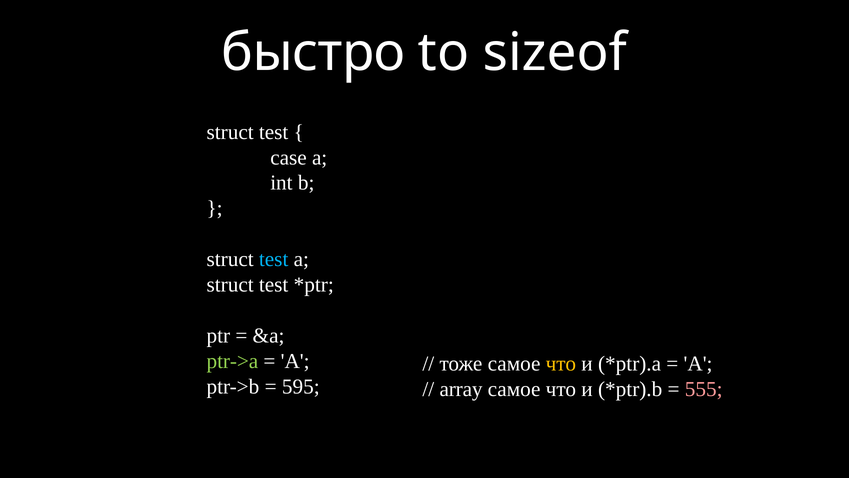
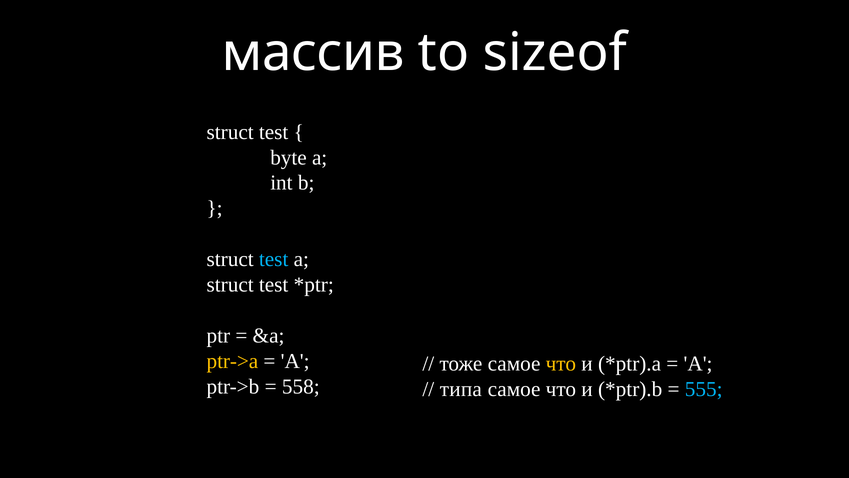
быстро: быстро -> массив (313, 53)
case: case -> byte (289, 157)
ptr->a colour: light green -> yellow (232, 361)
595: 595 -> 558 (301, 387)
array: array -> типа (461, 389)
555 colour: pink -> light blue (704, 389)
